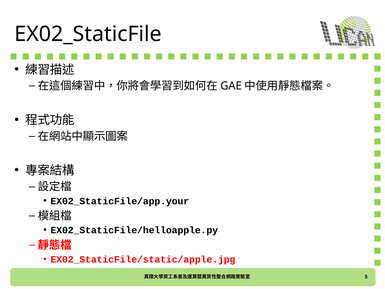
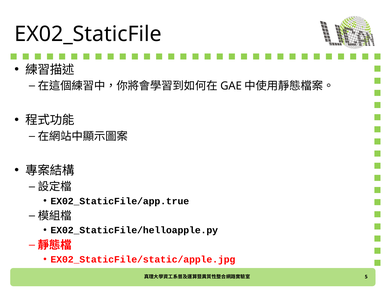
EX02_StaticFile/app.your: EX02_StaticFile/app.your -> EX02_StaticFile/app.true (120, 201)
